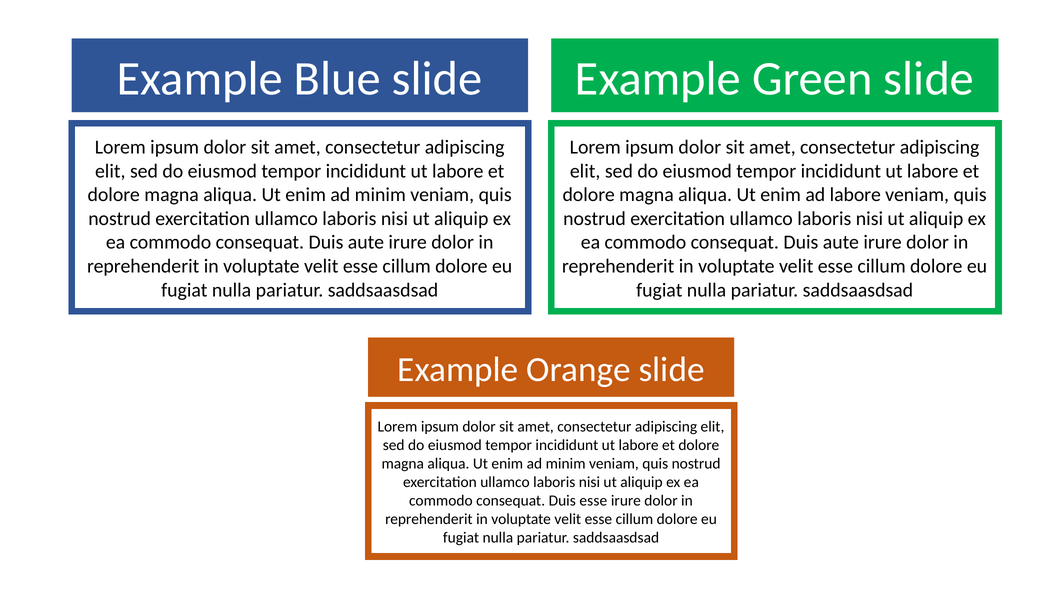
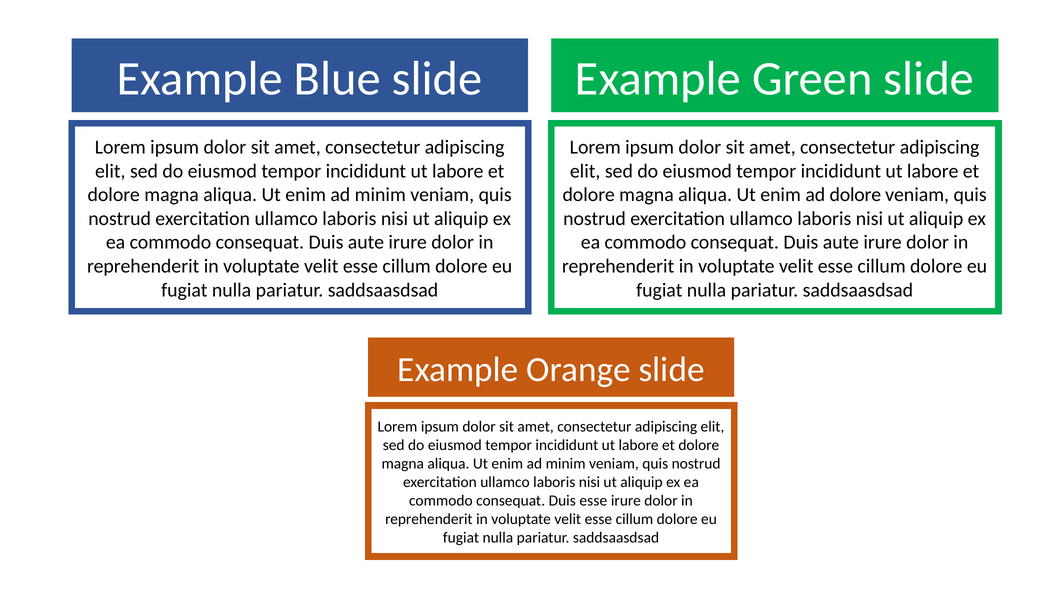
ad labore: labore -> dolore (855, 195)
